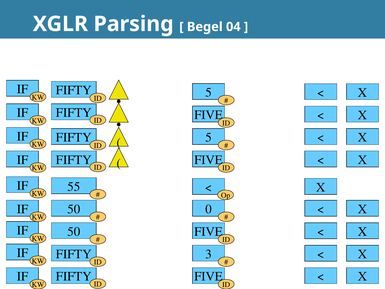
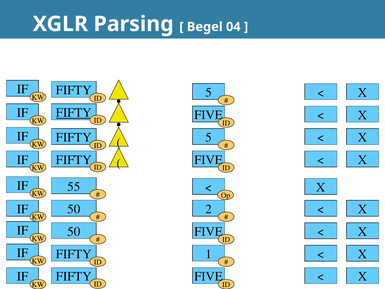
FIFTY underline: none -> present (74, 113)
0: 0 -> 2 (209, 209)
3: 3 -> 1 (209, 254)
